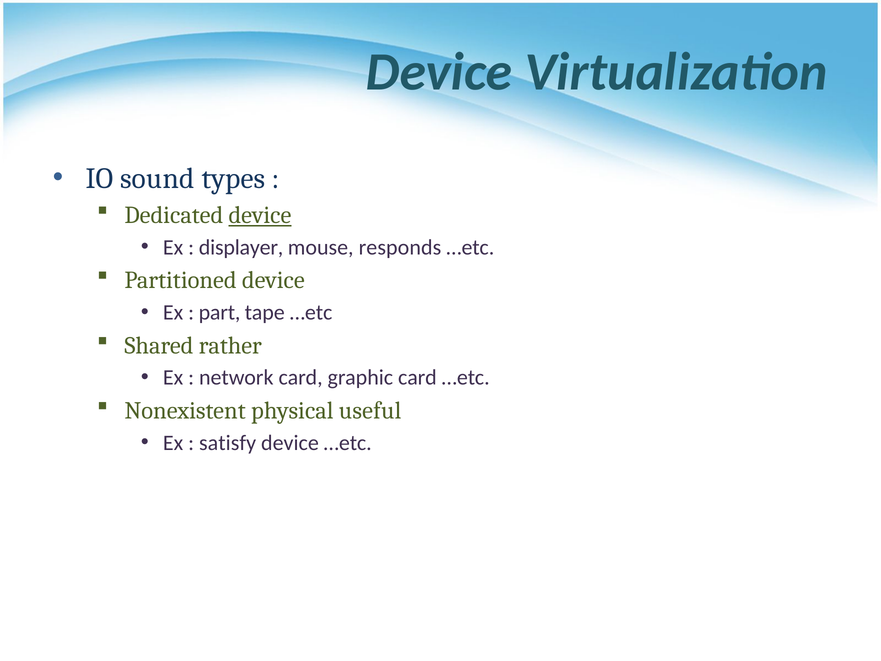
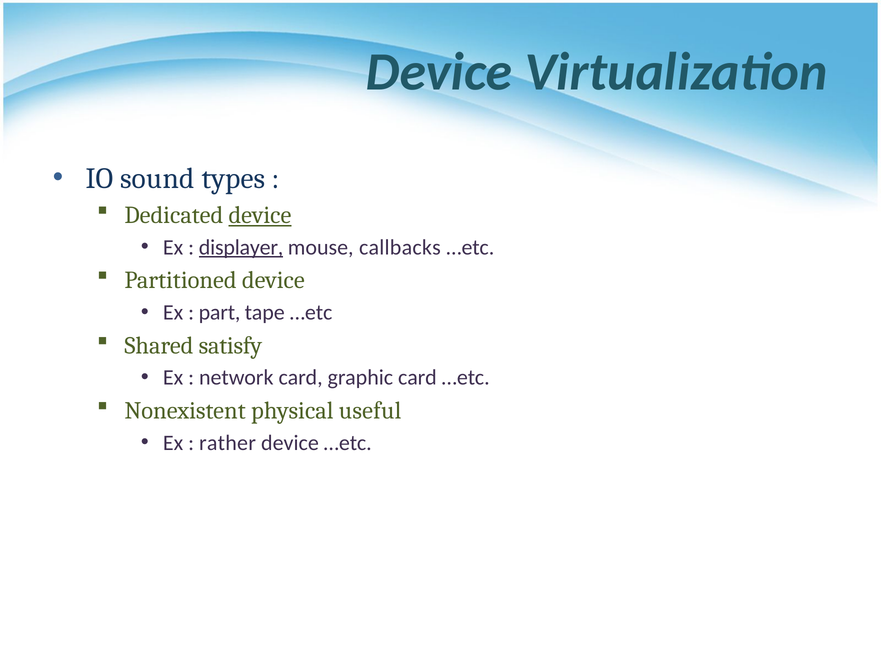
displayer underline: none -> present (241, 247)
responds: responds -> callbacks (400, 247)
rather: rather -> satisfy (230, 345)
satisfy: satisfy -> rather (227, 443)
